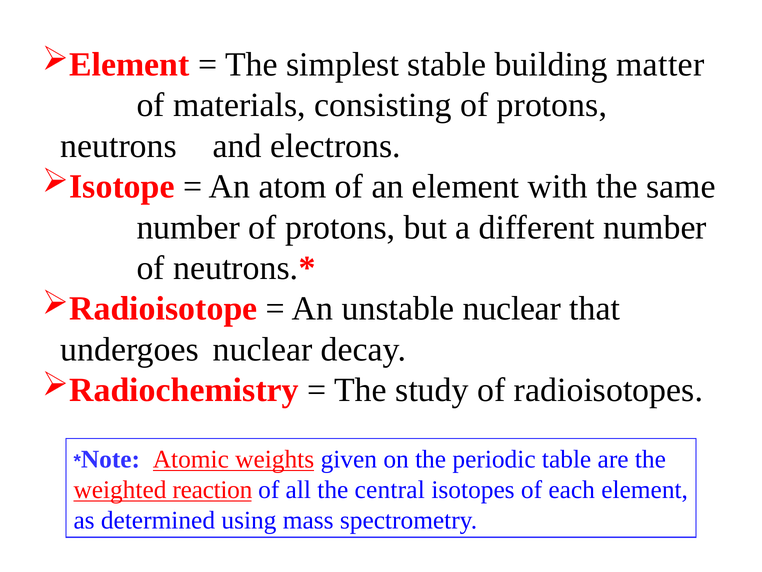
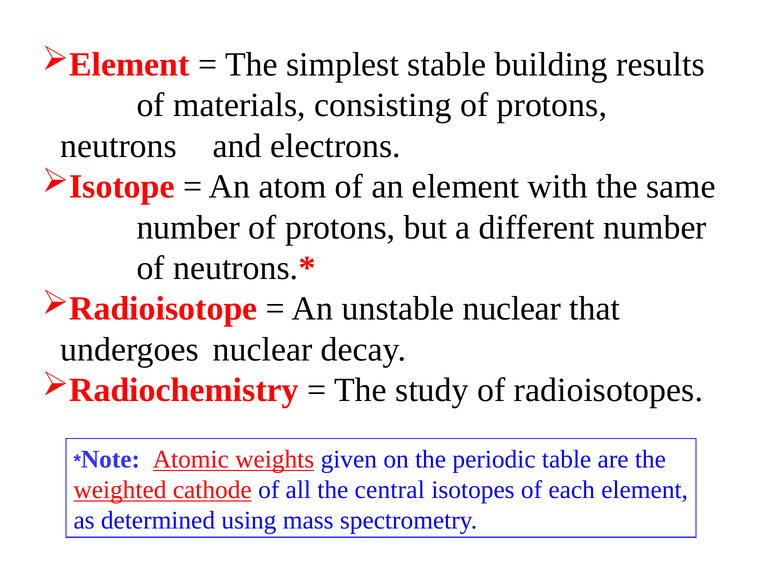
matter: matter -> results (661, 65)
reaction: reaction -> cathode (212, 489)
